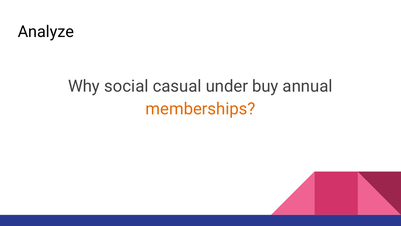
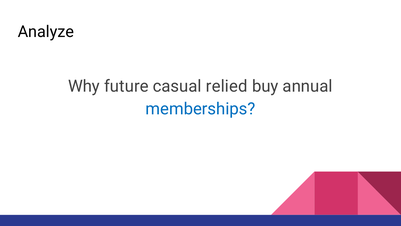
social: social -> future (126, 86)
under: under -> relied (227, 86)
memberships colour: orange -> blue (200, 109)
